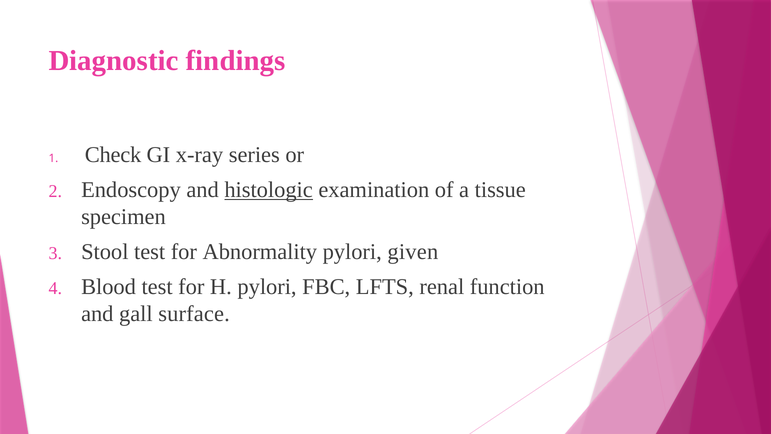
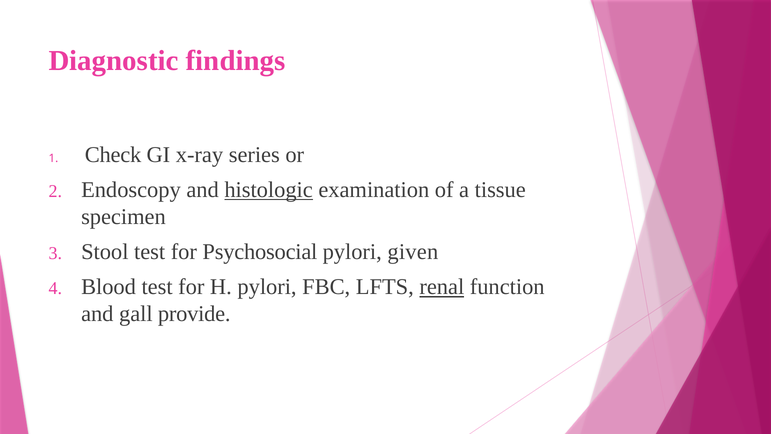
Abnormality: Abnormality -> Psychosocial (260, 252)
renal underline: none -> present (442, 287)
surface: surface -> provide (194, 314)
